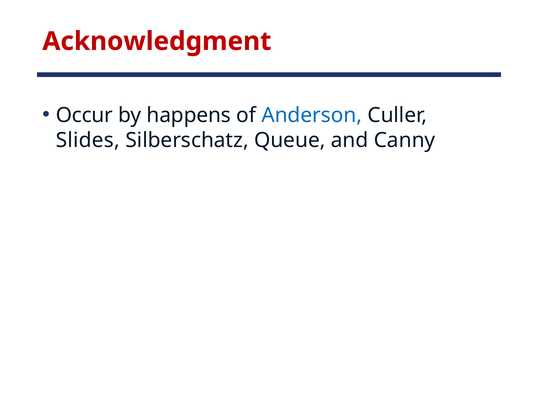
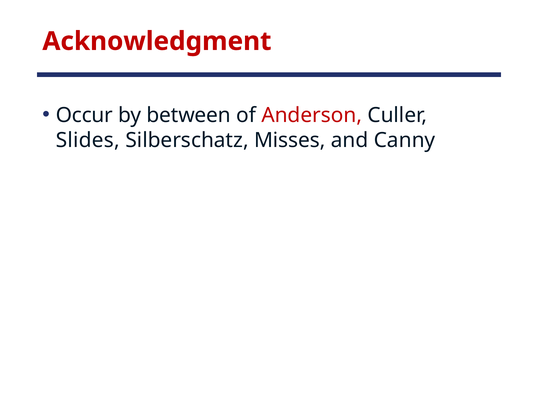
happens: happens -> between (189, 115)
Anderson colour: blue -> red (312, 115)
Queue: Queue -> Misses (290, 140)
